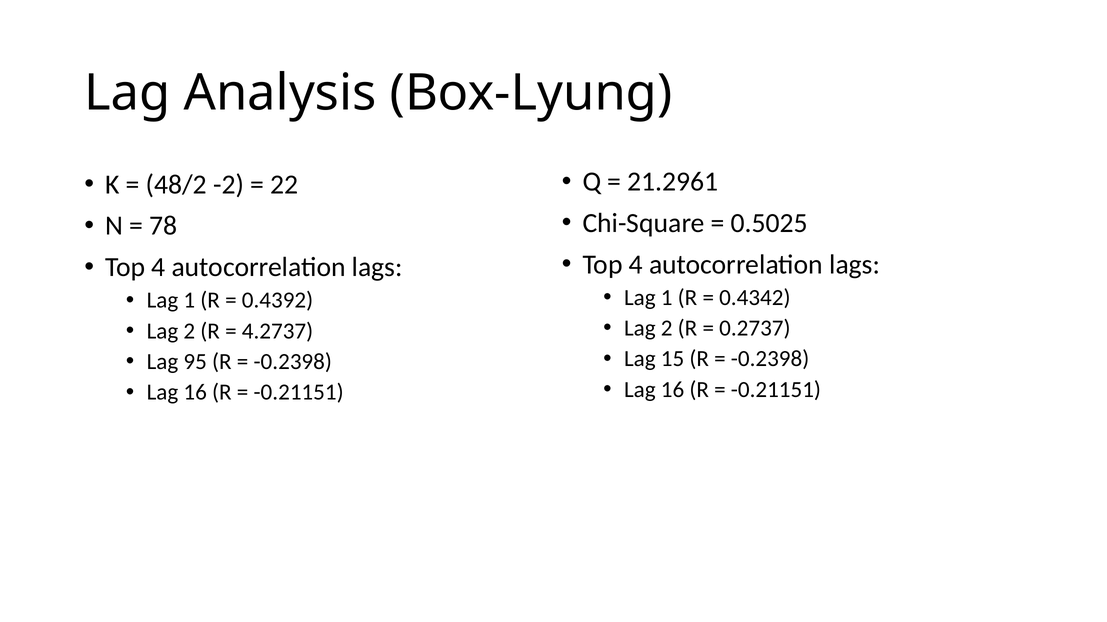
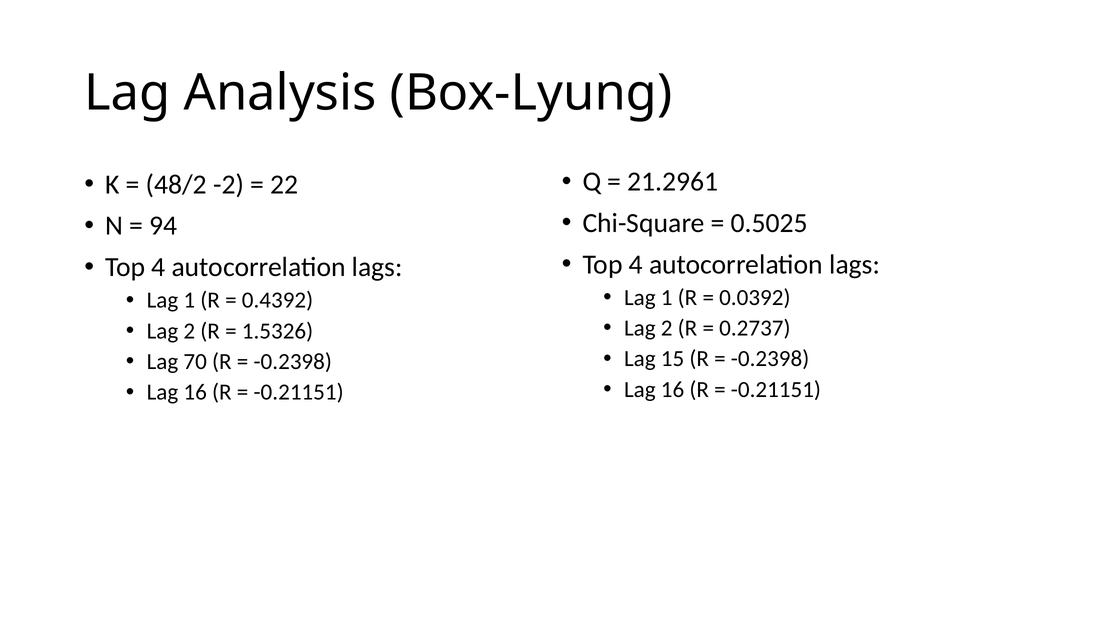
78: 78 -> 94 (163, 226)
0.4342: 0.4342 -> 0.0392 (755, 298)
4.2737: 4.2737 -> 1.5326 (277, 331)
95: 95 -> 70 (195, 362)
